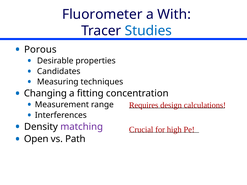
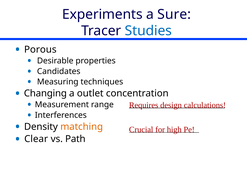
Fluorometer: Fluorometer -> Experiments (102, 14)
With: With -> Sure (174, 14)
fitting: fitting -> outlet (90, 93)
matching colour: purple -> orange (82, 127)
Open: Open -> Clear (36, 139)
